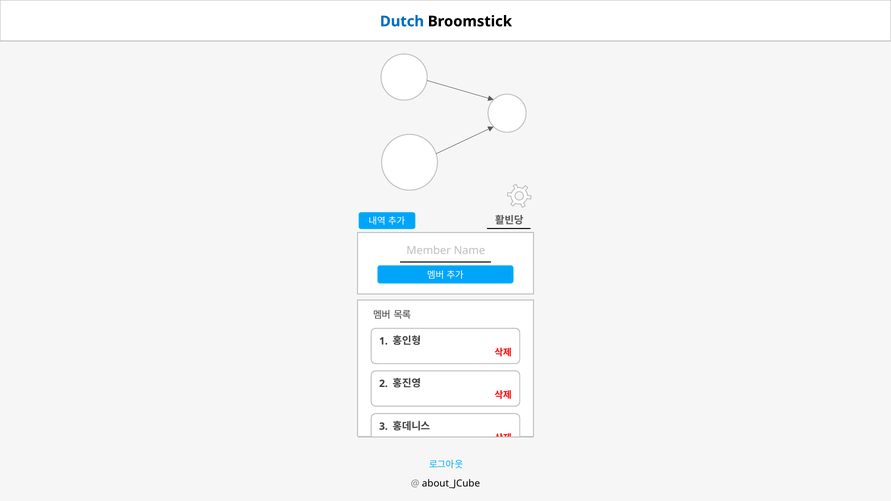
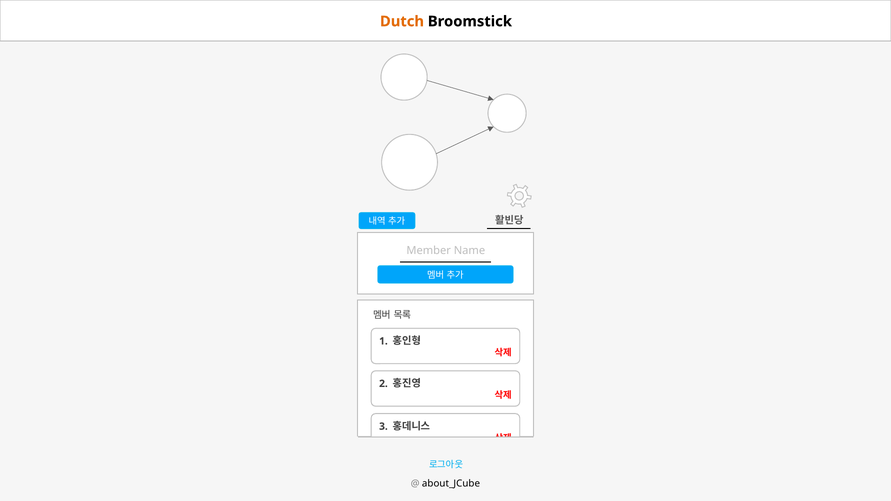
Dutch colour: blue -> orange (402, 21)
